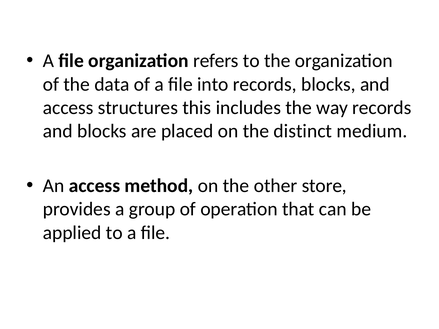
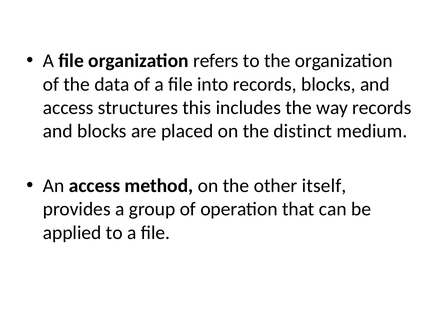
store: store -> itself (324, 186)
